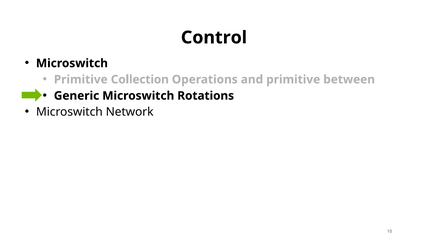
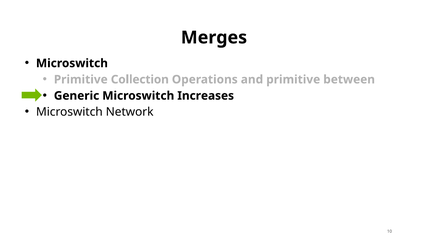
Control: Control -> Merges (214, 37)
Rotations: Rotations -> Increases (206, 96)
